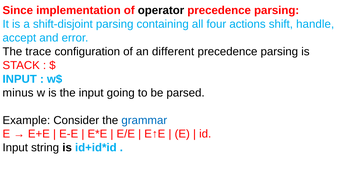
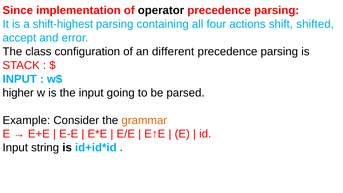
shift-disjoint: shift-disjoint -> shift-highest (63, 24)
handle: handle -> shifted (315, 24)
trace: trace -> class (38, 52)
minus: minus -> higher (18, 93)
grammar colour: blue -> orange (144, 120)
